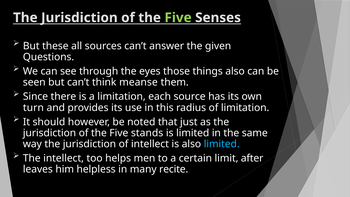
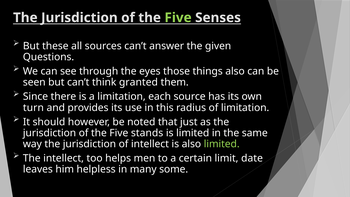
meanse: meanse -> granted (138, 82)
limited colour: light blue -> light green (222, 144)
after: after -> date (252, 158)
recite: recite -> some (174, 169)
